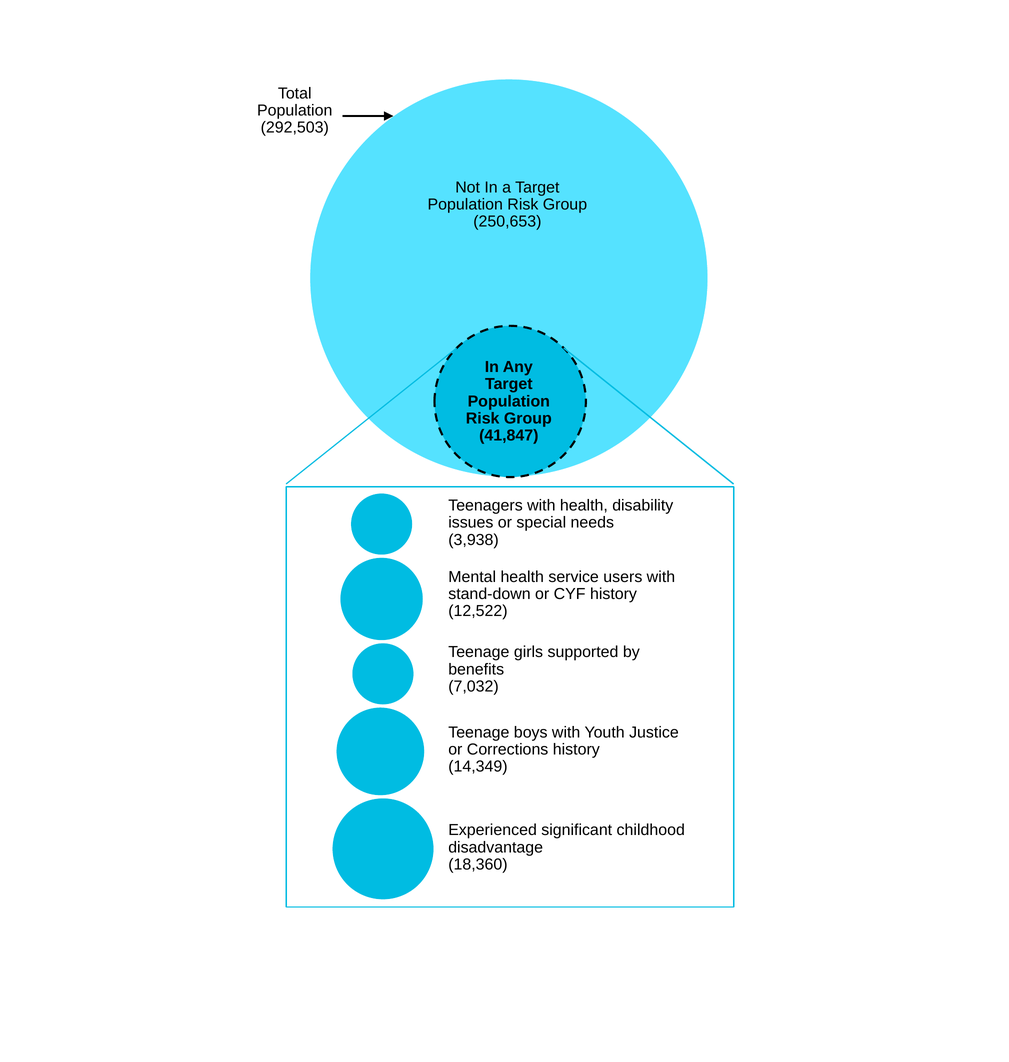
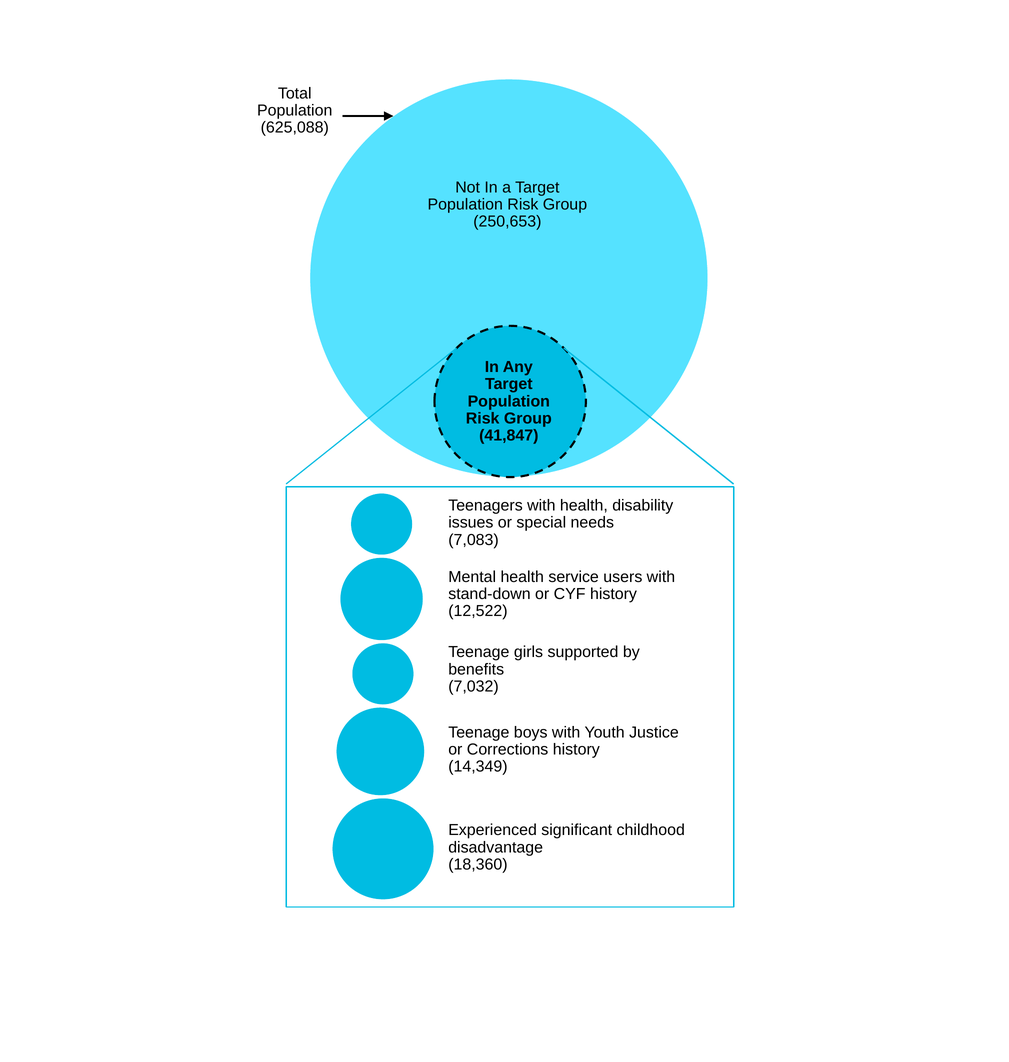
292,503: 292,503 -> 625,088 (295, 128)
3,938: 3,938 -> 7,083 (474, 540)
